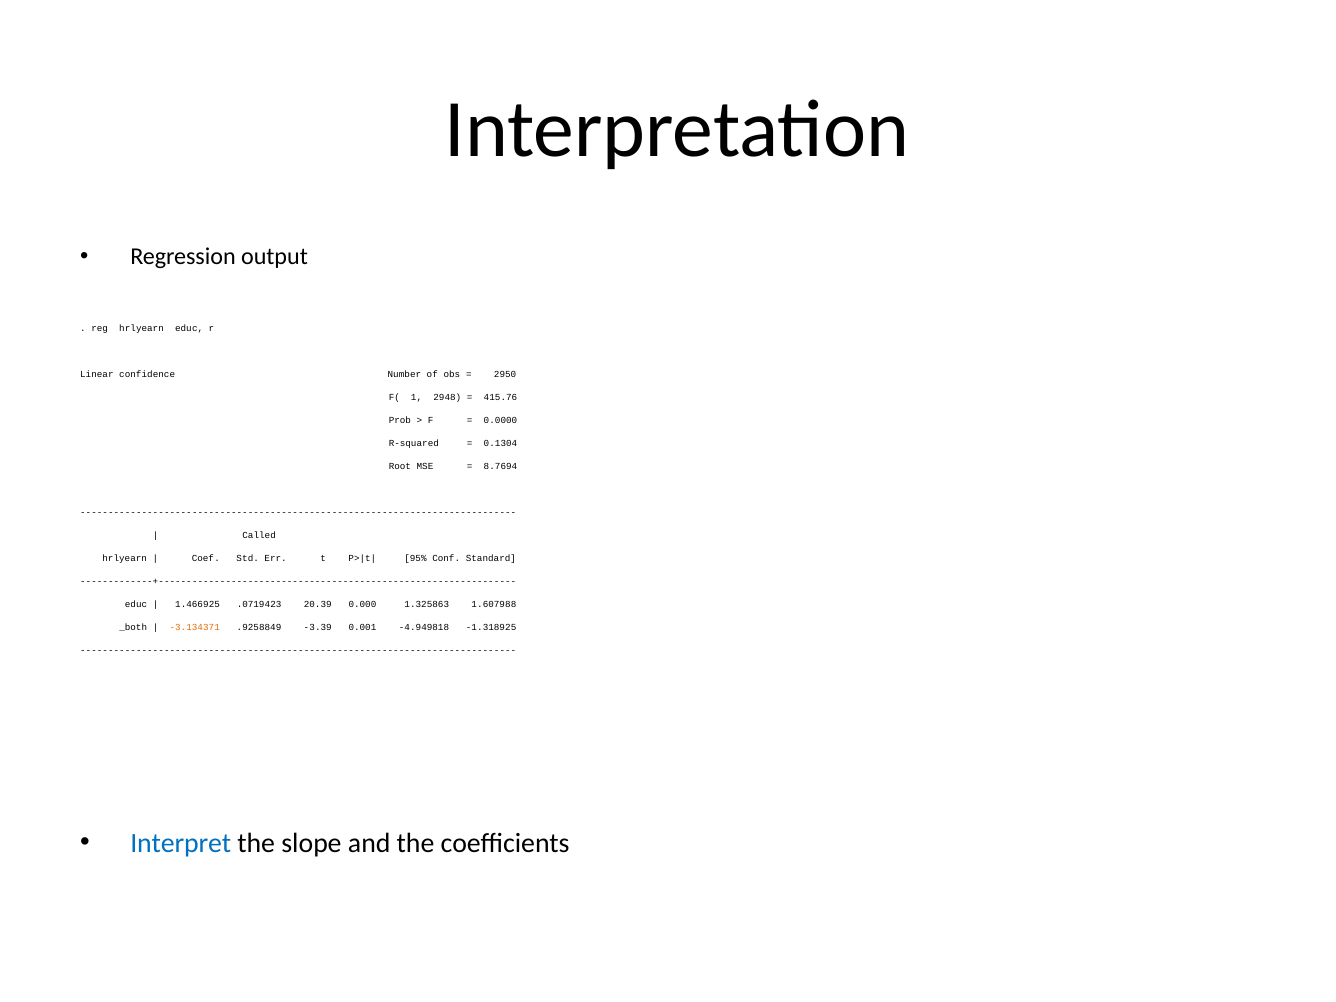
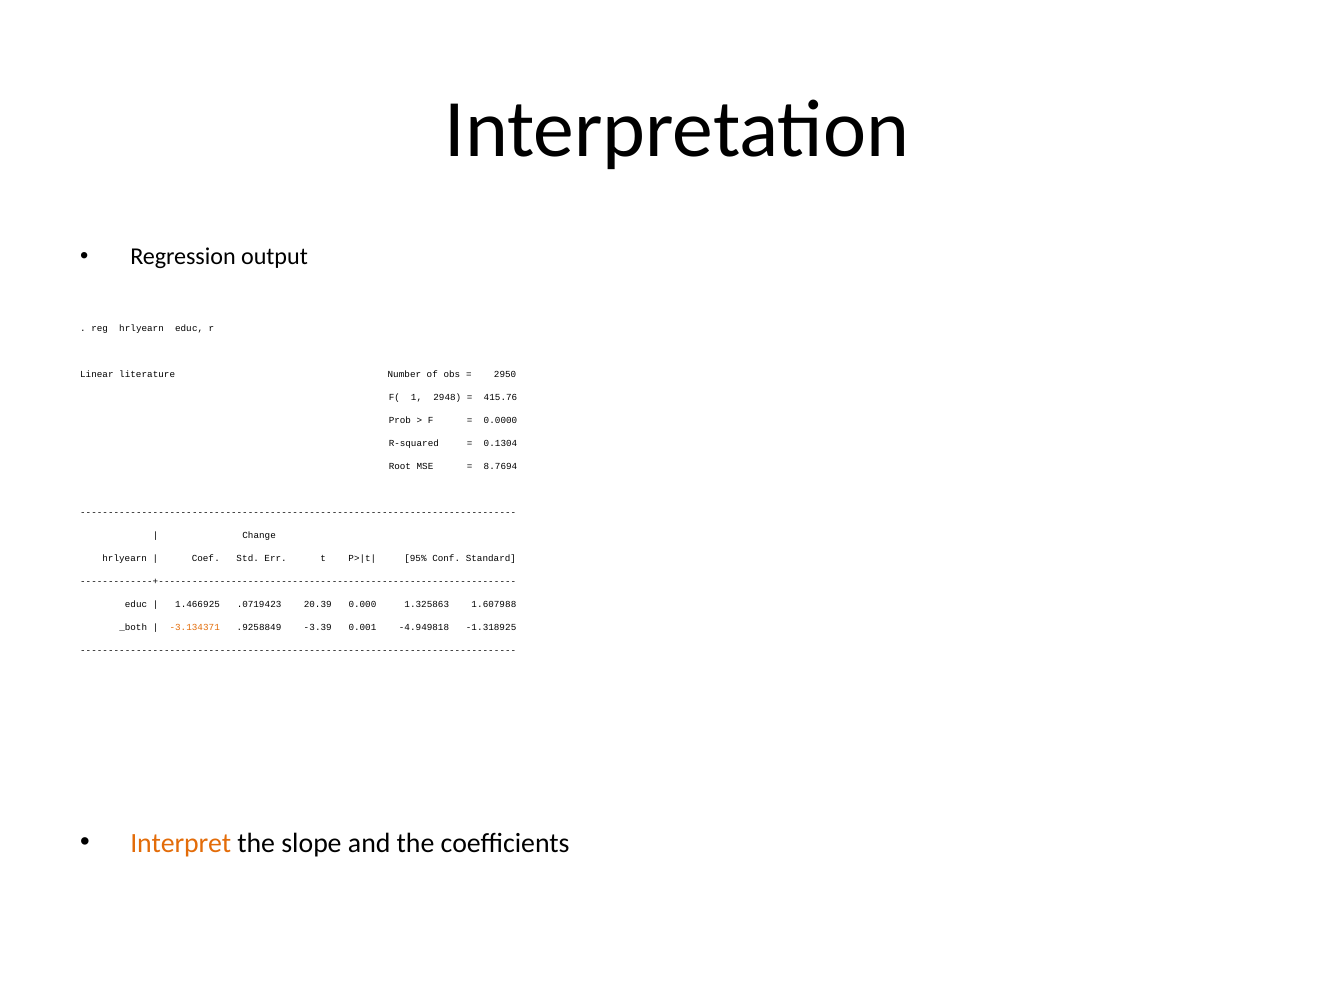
confidence: confidence -> literature (147, 374)
Called: Called -> Change (259, 535)
Interpret colour: blue -> orange (181, 843)
